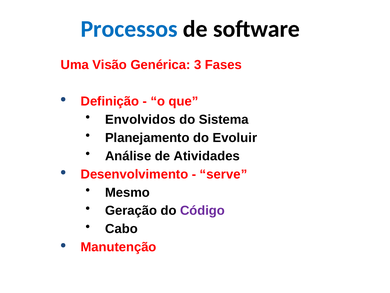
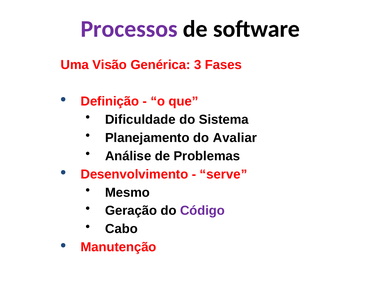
Processos colour: blue -> purple (129, 29)
Envolvidos: Envolvidos -> Dificuldade (140, 119)
Evoluir: Evoluir -> Avaliar (235, 138)
Atividades: Atividades -> Problemas (207, 156)
